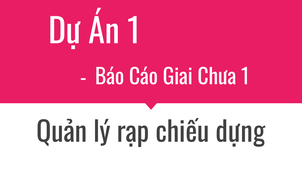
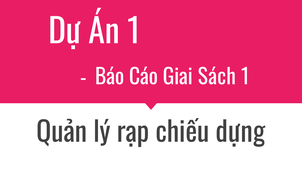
Chưa: Chưa -> Sách (217, 77)
